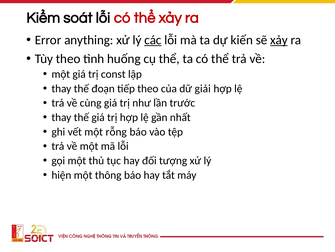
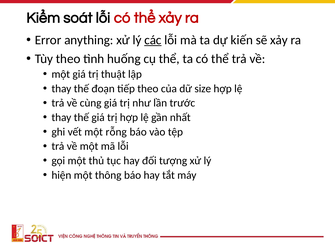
xảy underline: present -> none (279, 40)
const: const -> thuật (113, 74)
giải: giải -> size (203, 88)
